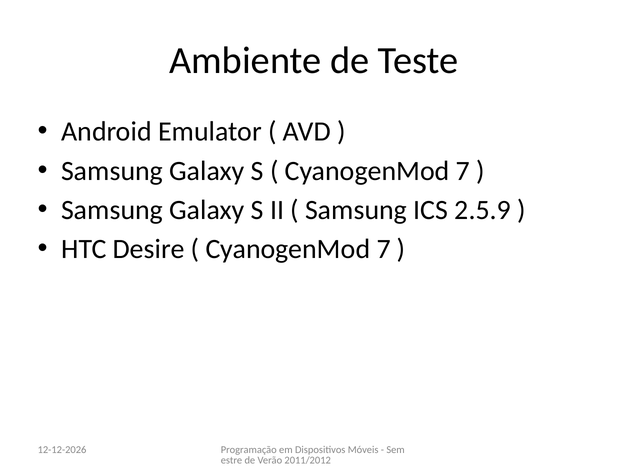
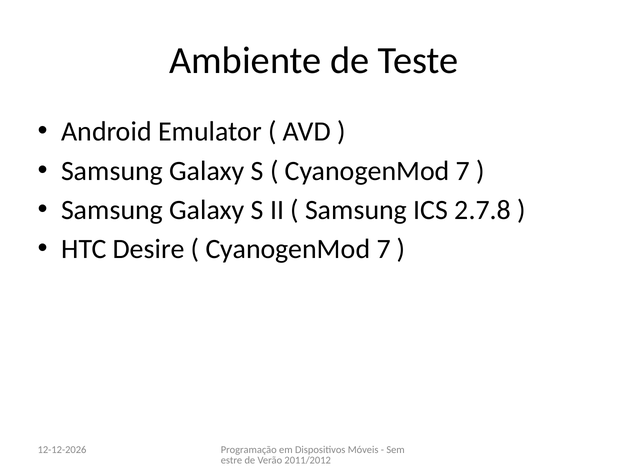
2.5.9: 2.5.9 -> 2.7.8 (483, 210)
